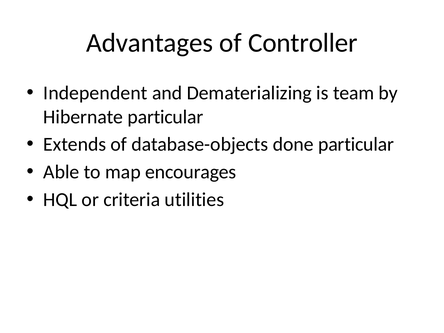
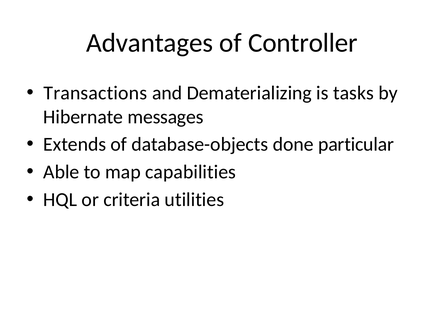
Independent: Independent -> Transactions (95, 93)
team: team -> tasks (353, 93)
Hibernate particular: particular -> messages (165, 117)
encourages: encourages -> capabilities (191, 172)
